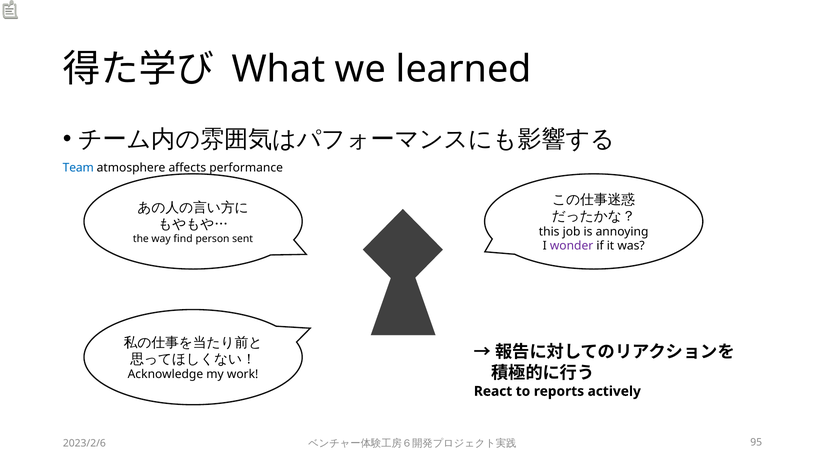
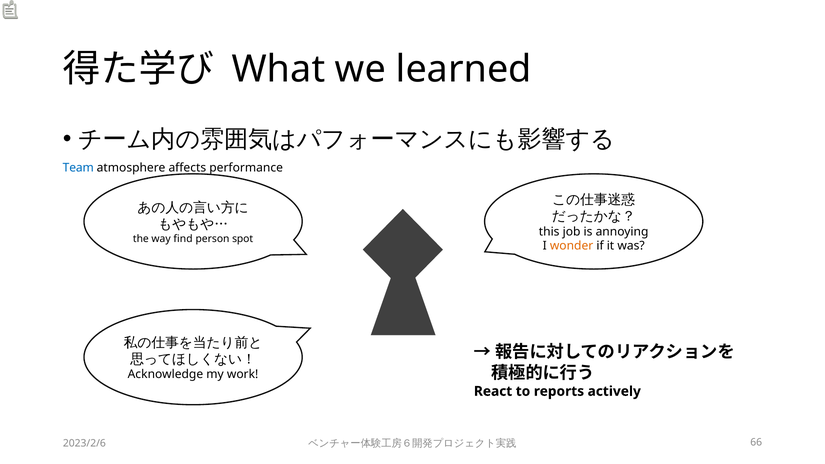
sent: sent -> spot (243, 239)
wonder colour: purple -> orange (572, 246)
95: 95 -> 66 (756, 442)
